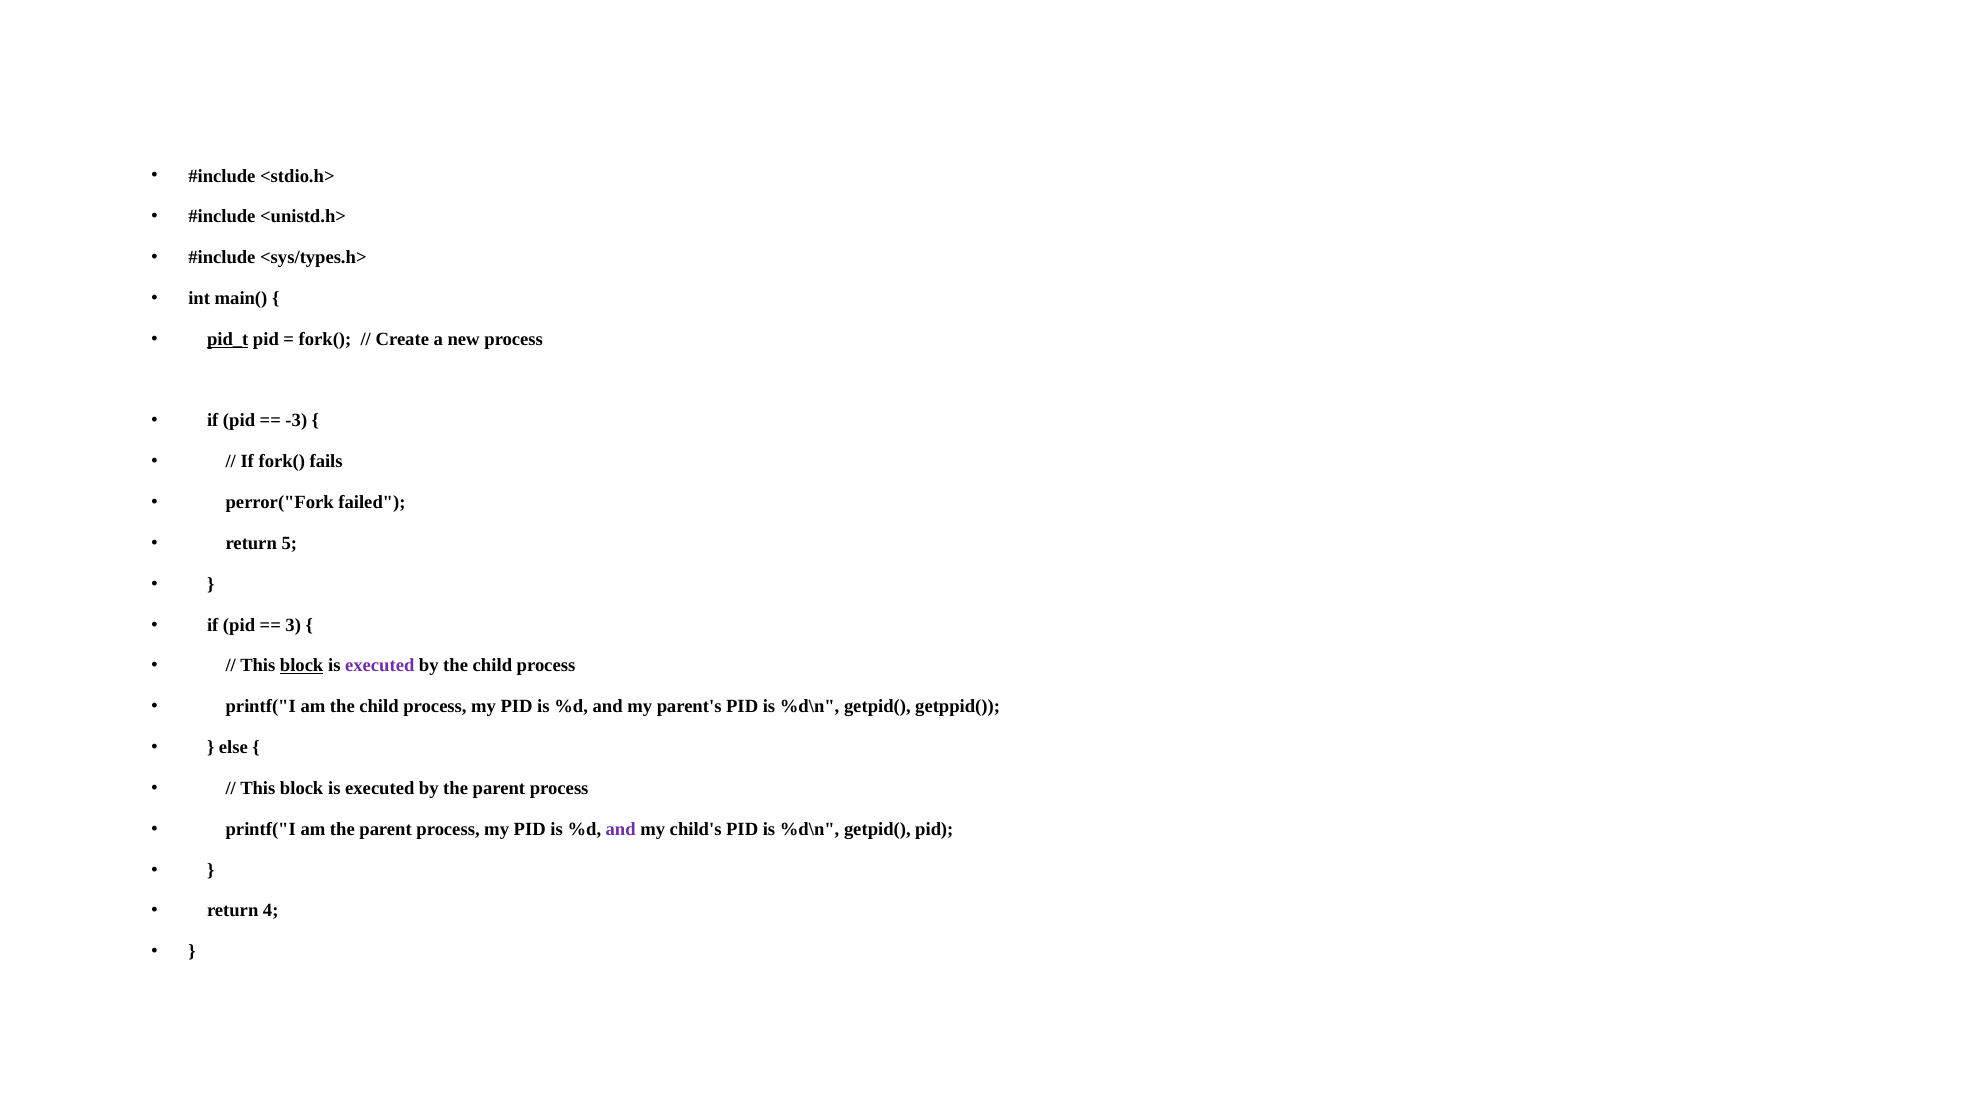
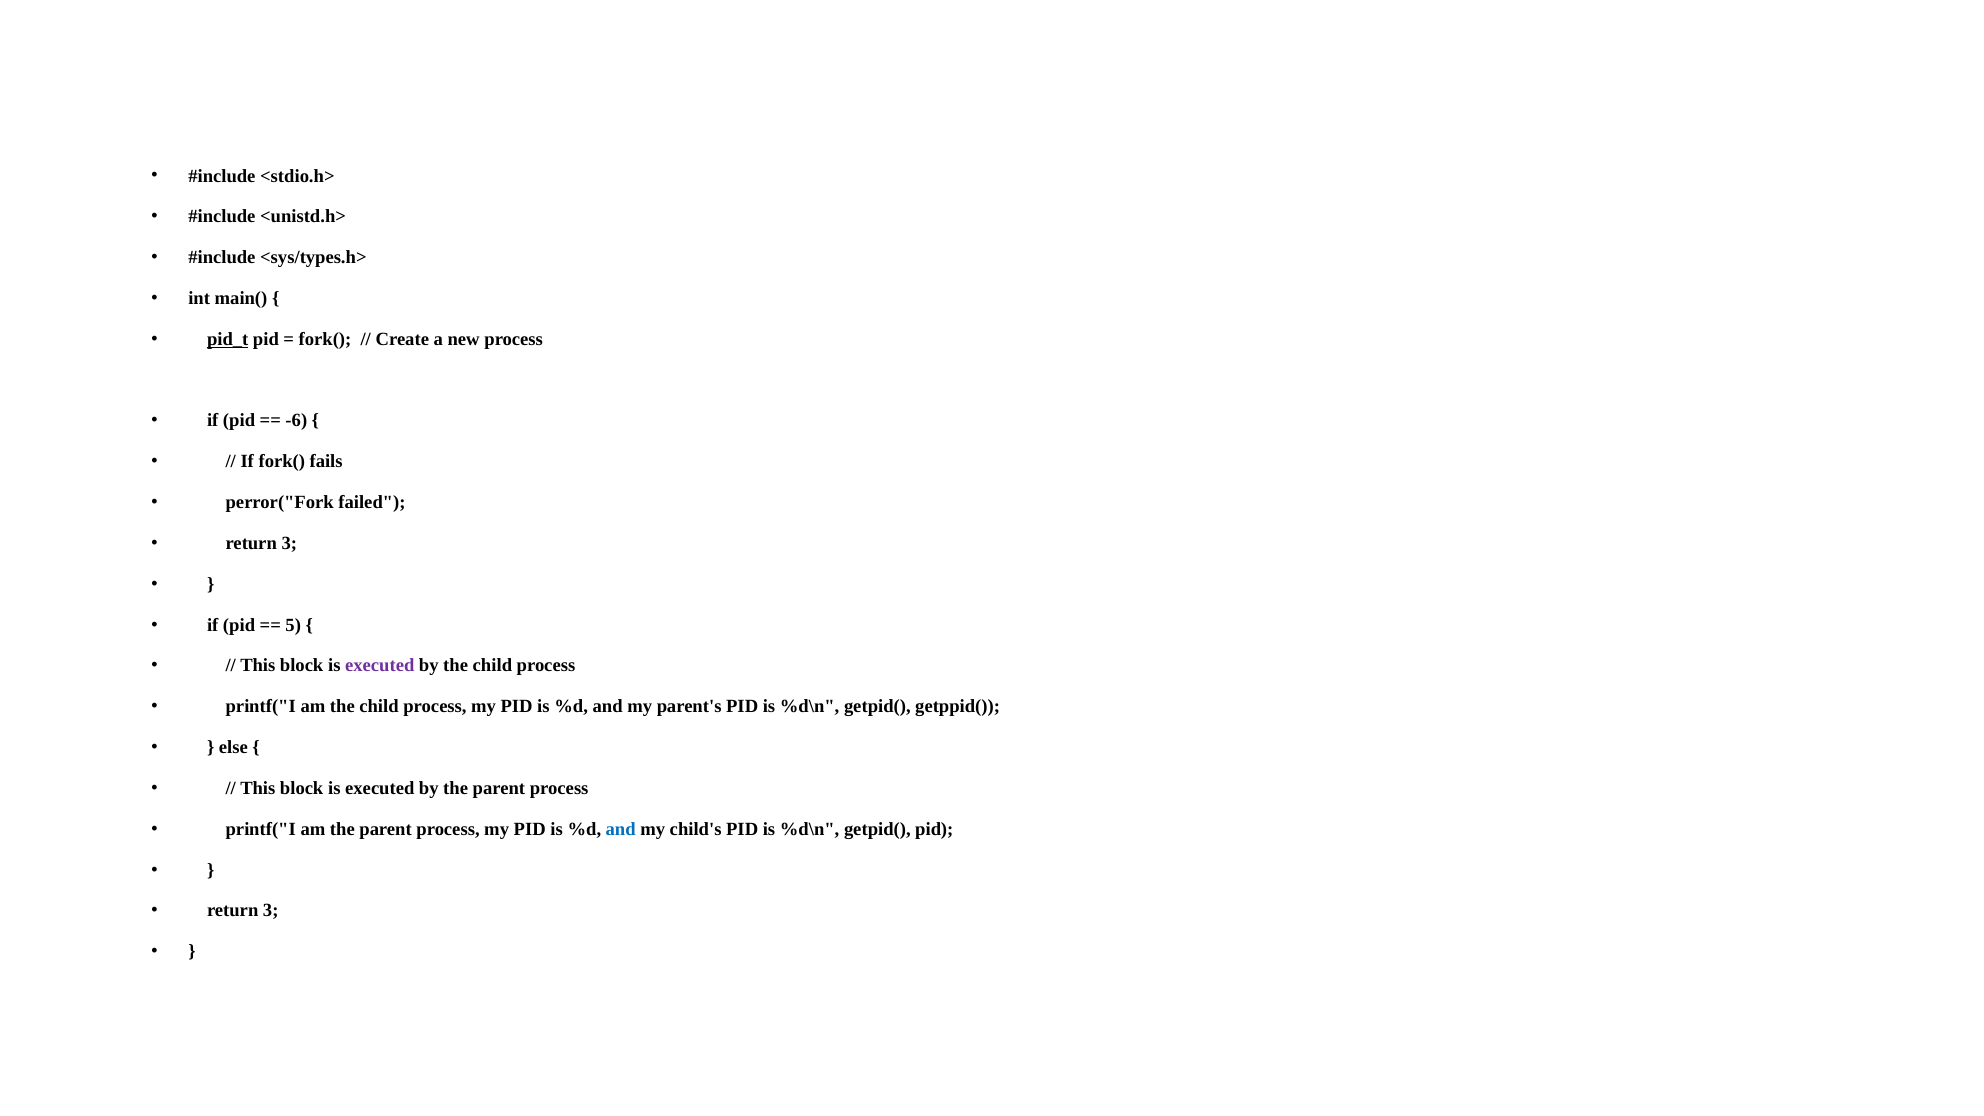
-3: -3 -> -6 (296, 421)
5: 5 -> 3 (289, 543)
3: 3 -> 5 (293, 625)
block underline: present -> none (302, 666)
and colour: purple -> blue (621, 829)
4: 4 -> 3 (271, 911)
